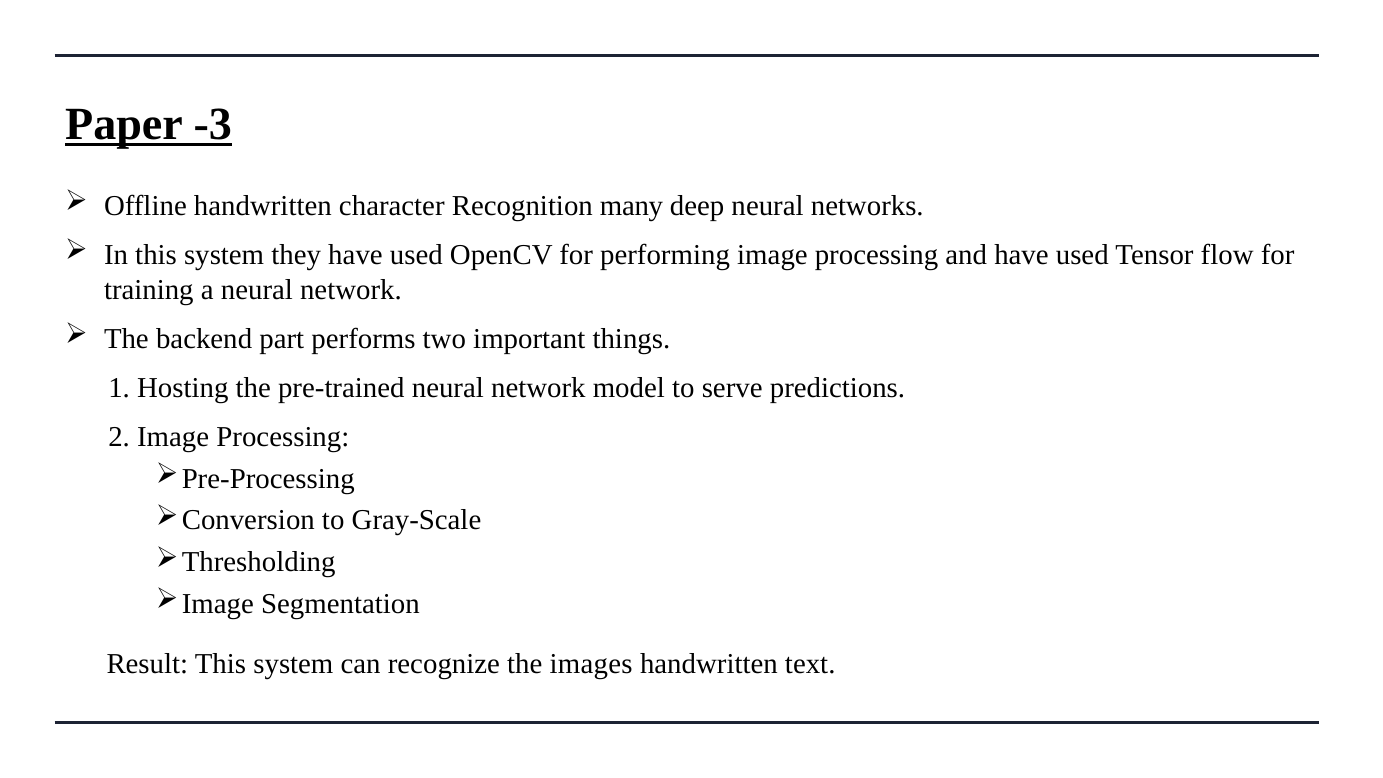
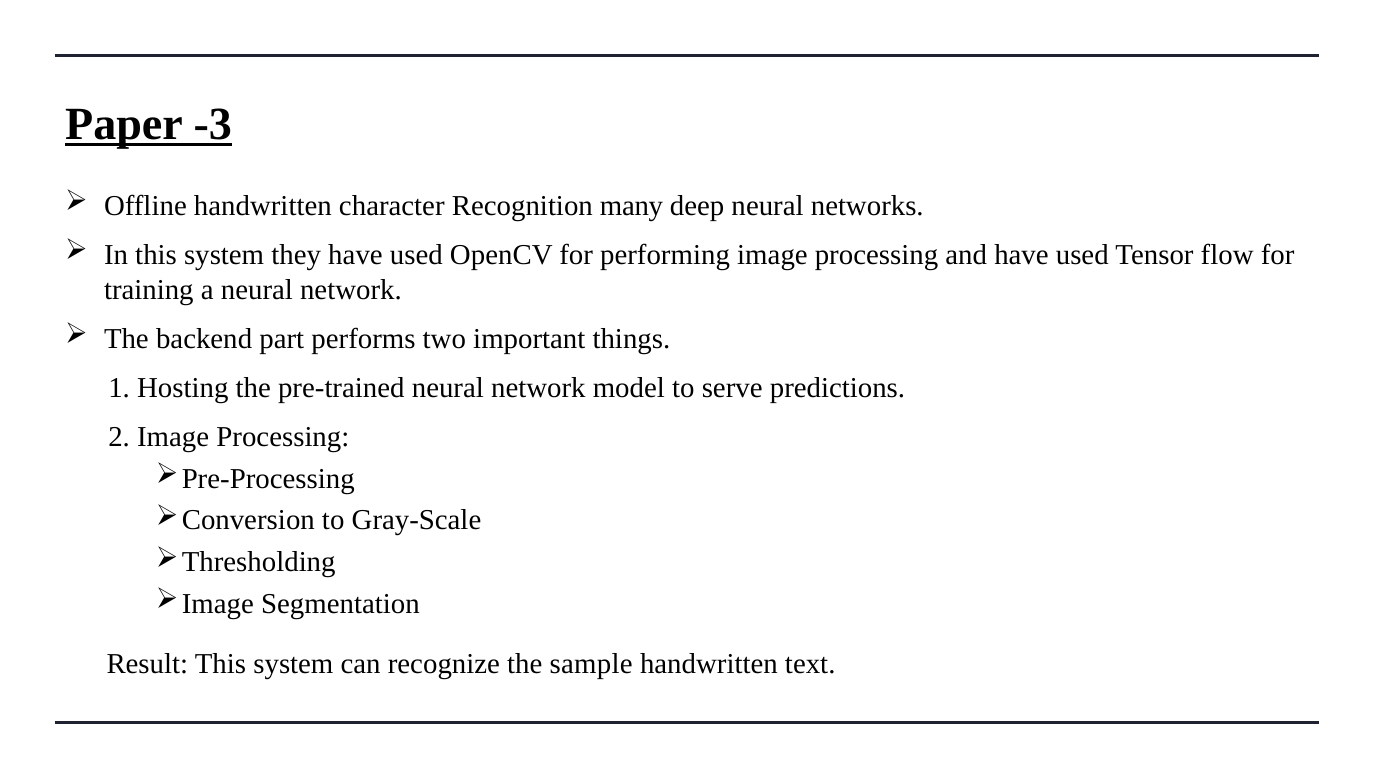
images: images -> sample (591, 664)
